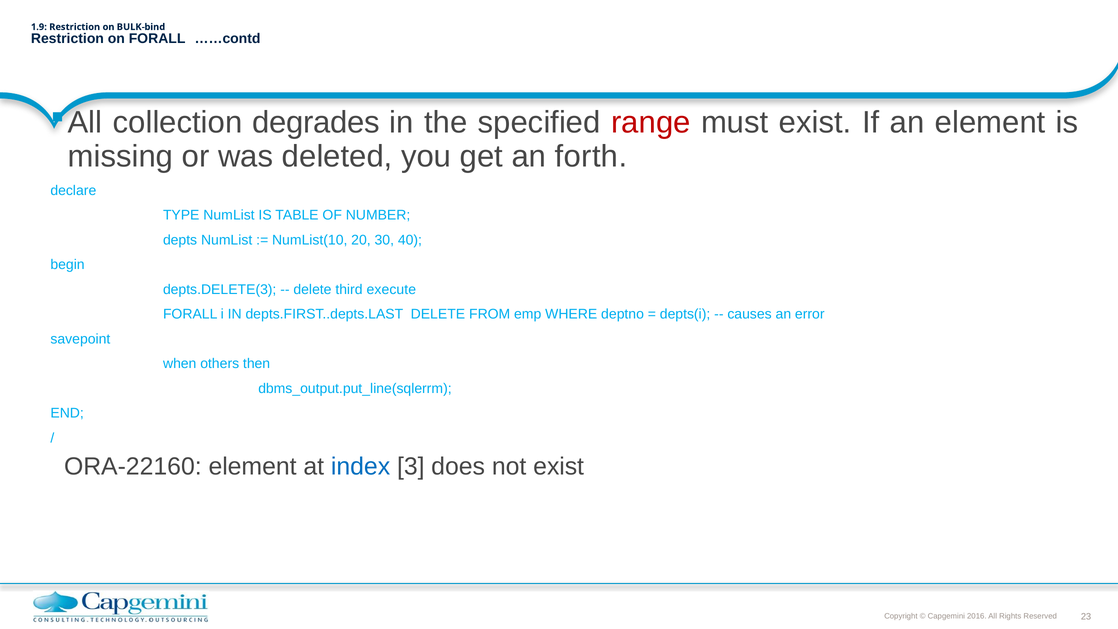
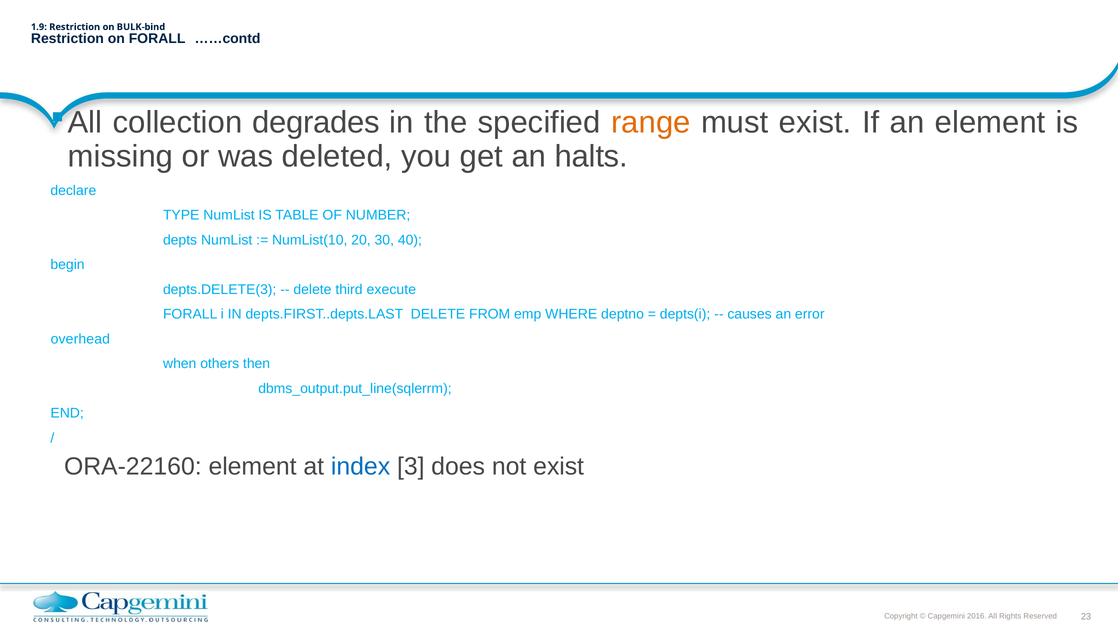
range colour: red -> orange (651, 123)
forth: forth -> halts (591, 156)
savepoint: savepoint -> overhead (80, 339)
